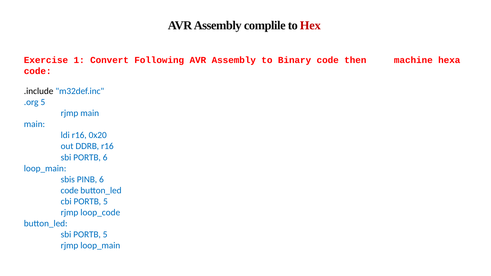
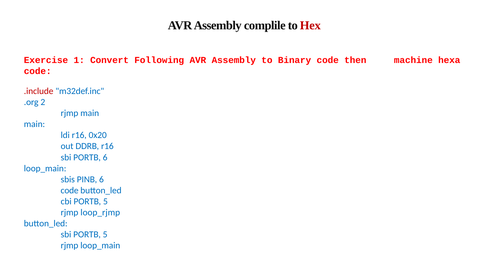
.include colour: black -> red (39, 91)
.org 5: 5 -> 2 (43, 102)
loop_code: loop_code -> loop_rjmp (100, 213)
